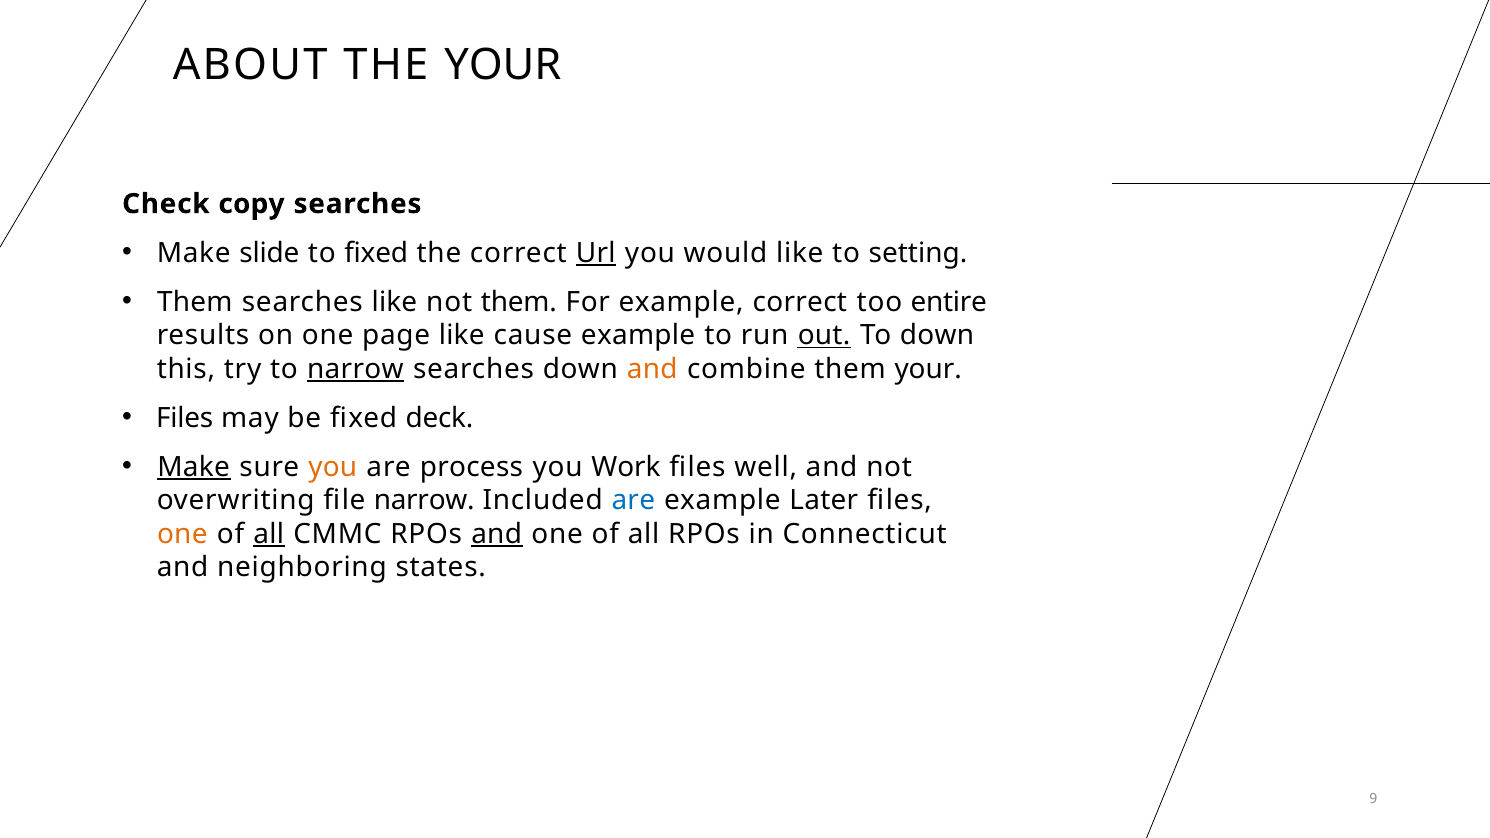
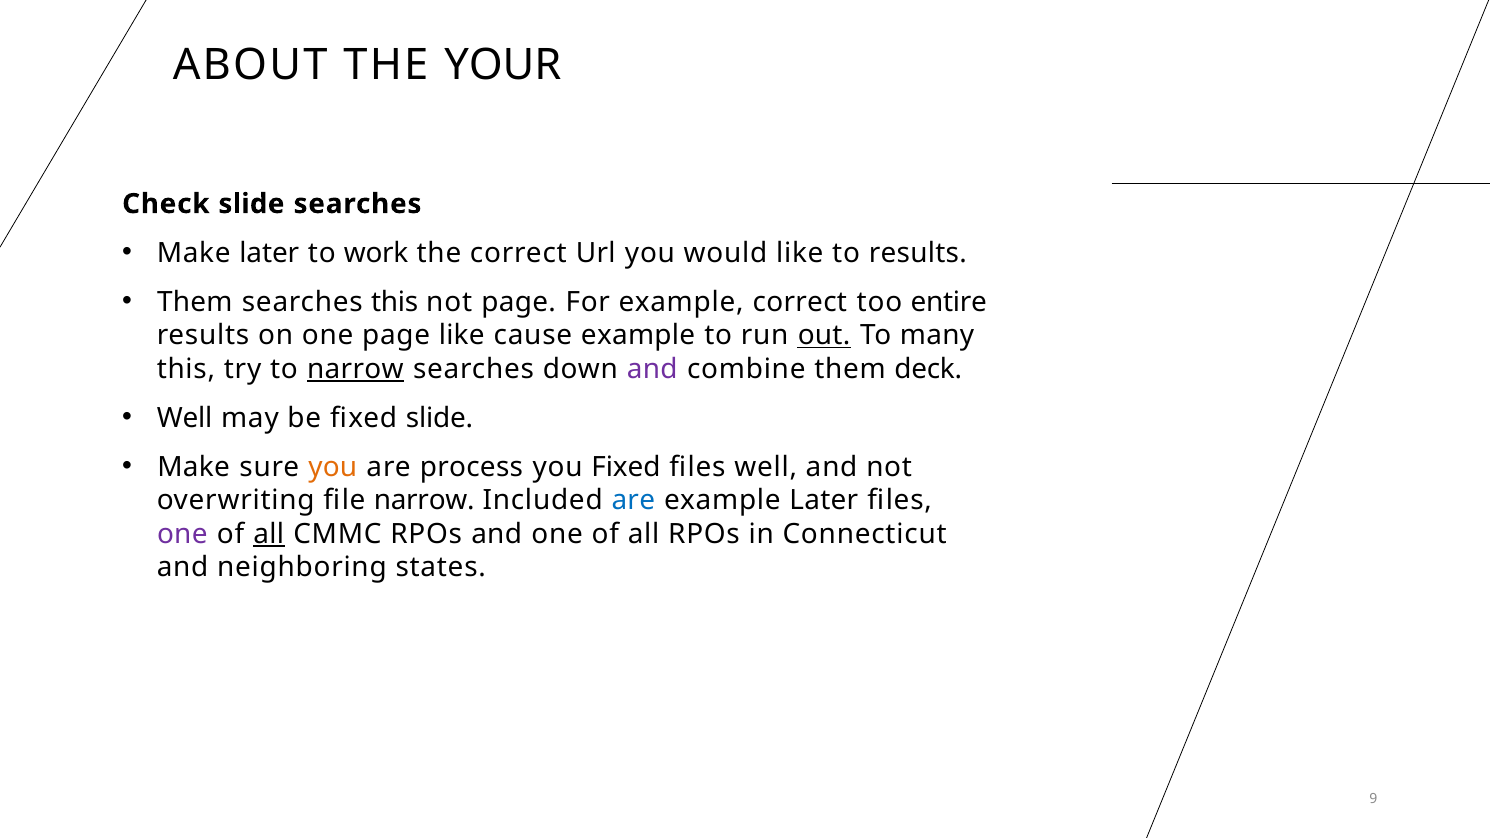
Check copy: copy -> slide (251, 204)
Make slide: slide -> later (269, 253)
to fixed: fixed -> work (376, 253)
Url underline: present -> none (596, 253)
to setting: setting -> results (918, 253)
searches like: like -> this (395, 302)
not them: them -> page (519, 302)
To down: down -> many (937, 336)
and colour: orange -> purple (652, 369)
them your: your -> deck (928, 369)
Files: Files -> Well (185, 418)
fixed deck: deck -> slide (439, 418)
Make underline: present -> none (194, 467)
you Work: Work -> Fixed (626, 467)
one colour: orange -> purple (182, 534)
and underline: present -> none (497, 534)
